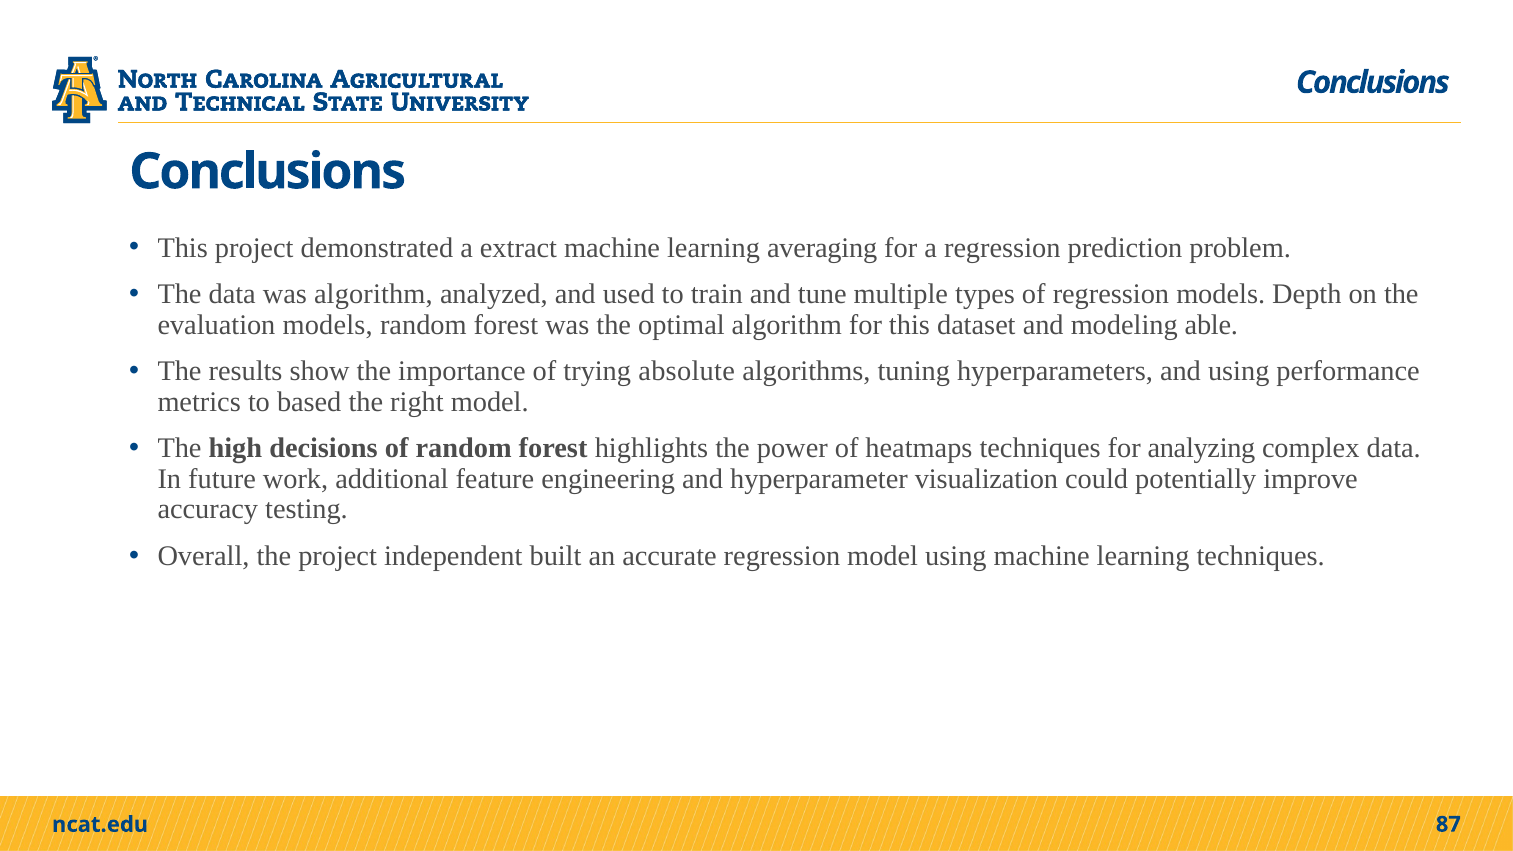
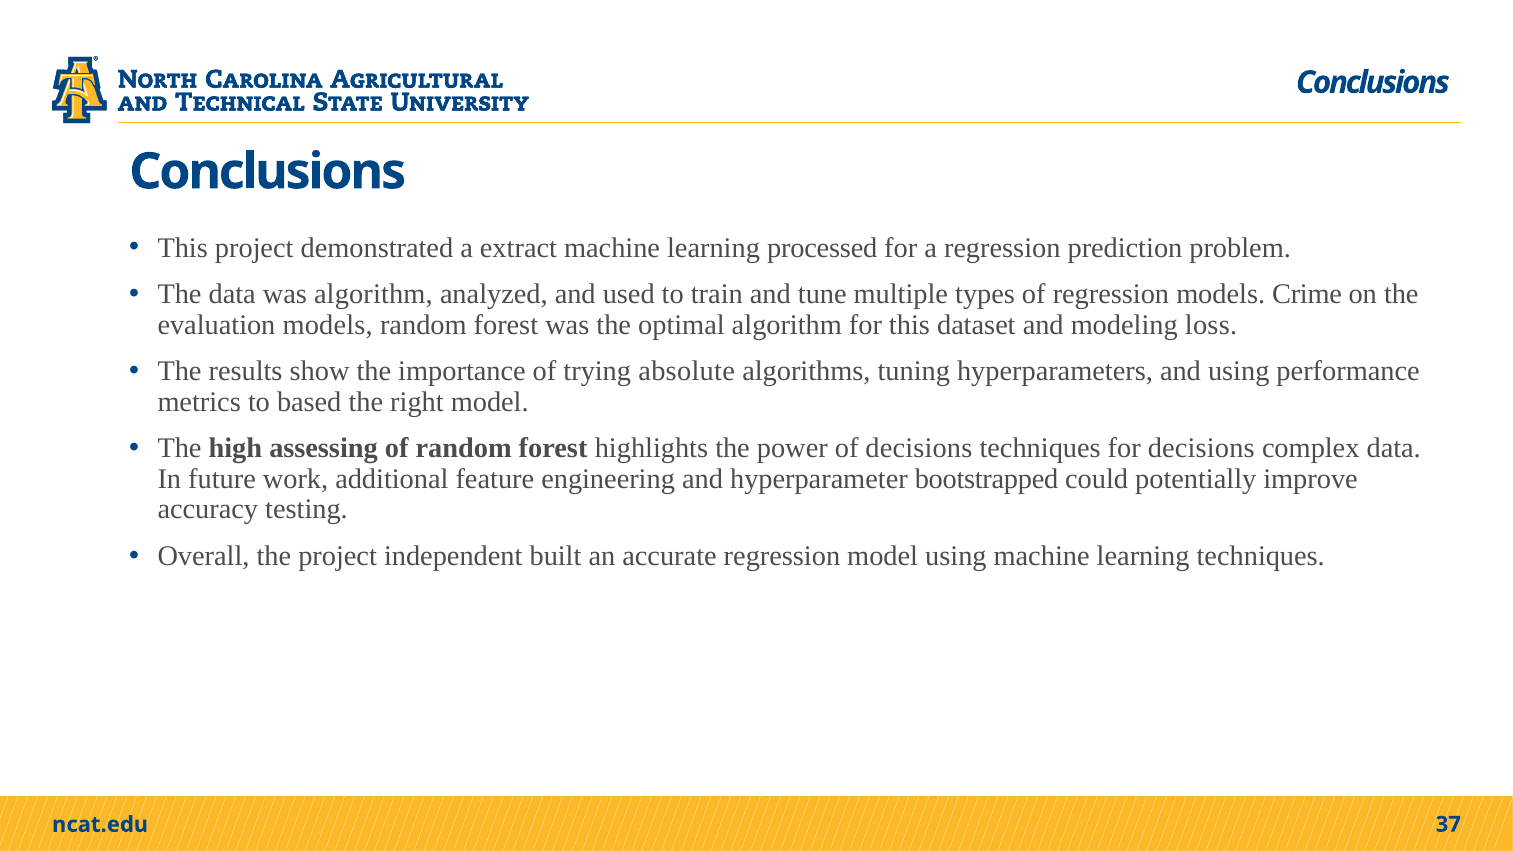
averaging: averaging -> processed (822, 248)
Depth: Depth -> Crime (1307, 294)
able: able -> loss (1211, 325)
decisions: decisions -> assessing (324, 448)
of heatmaps: heatmaps -> decisions (919, 448)
for analyzing: analyzing -> decisions (1201, 448)
visualization: visualization -> bootstrapped (987, 479)
87: 87 -> 37 (1448, 824)
